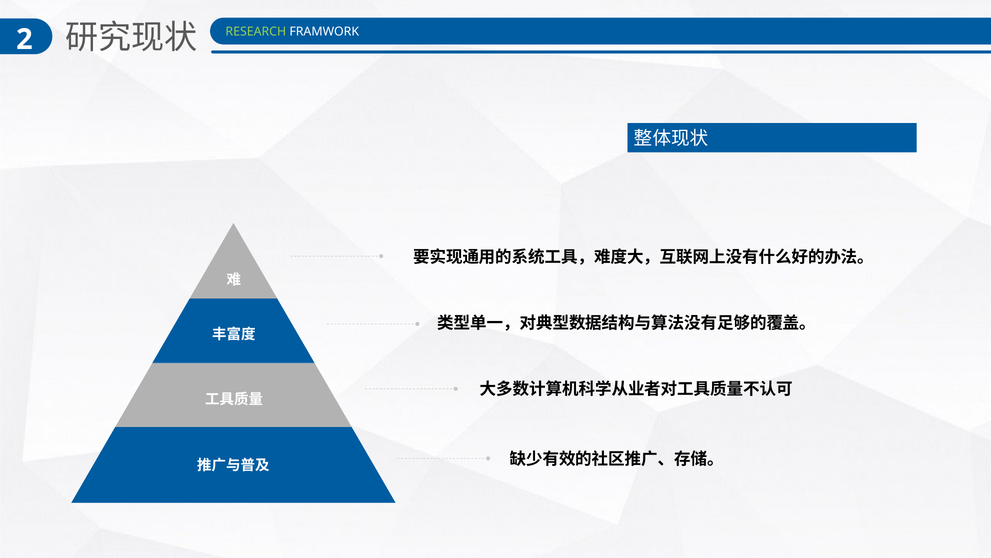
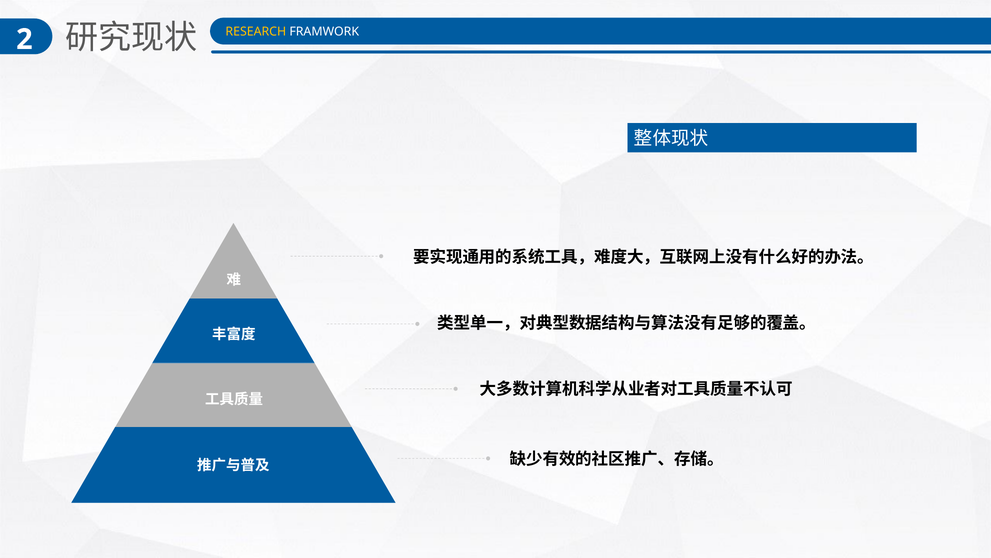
RESEARCH colour: light green -> yellow (256, 32)
